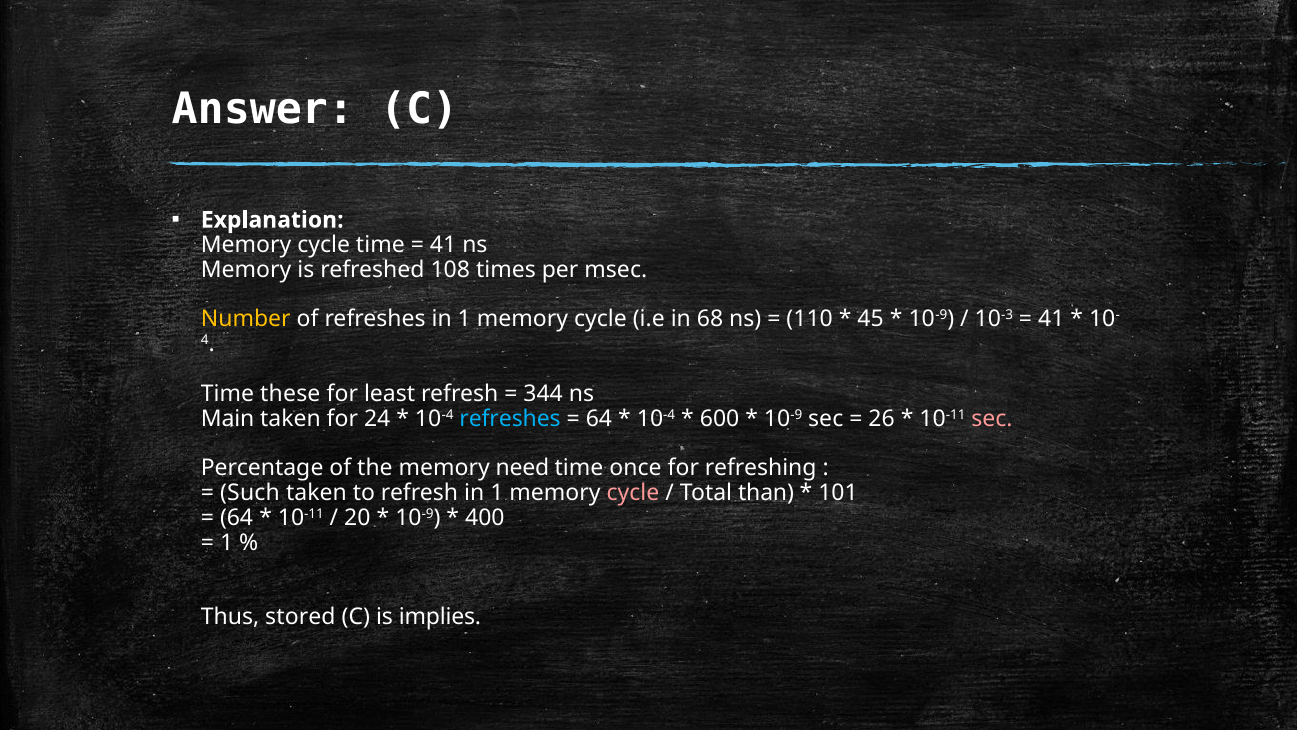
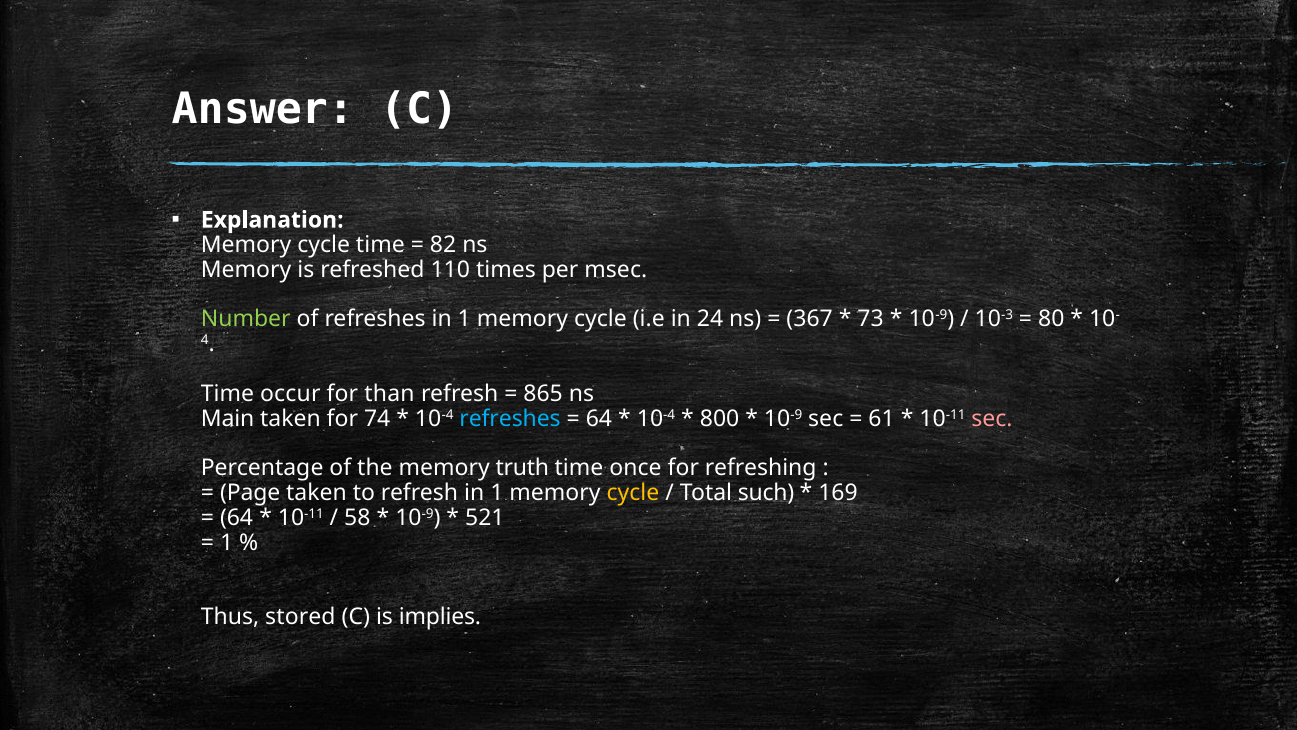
41: 41 -> 82 (443, 245)
108: 108 -> 110 (450, 269)
Number colour: yellow -> light green (246, 319)
68: 68 -> 24 (710, 319)
110: 110 -> 367 (810, 319)
45: 45 -> 73 (871, 319)
41: 41 -> 80 (1051, 319)
these: these -> occur (290, 394)
least: least -> than (389, 394)
344: 344 -> 865 (543, 394)
24: 24 -> 74 (377, 418)
600: 600 -> 800 (720, 418)
26: 26 -> 61 (882, 418)
need: need -> truth (522, 468)
Such: Such -> Page (250, 493)
cycle colour: pink -> yellow (633, 493)
than: than -> such (766, 493)
101: 101 -> 169 (838, 493)
20: 20 -> 58 (357, 518)
400: 400 -> 521 (485, 518)
